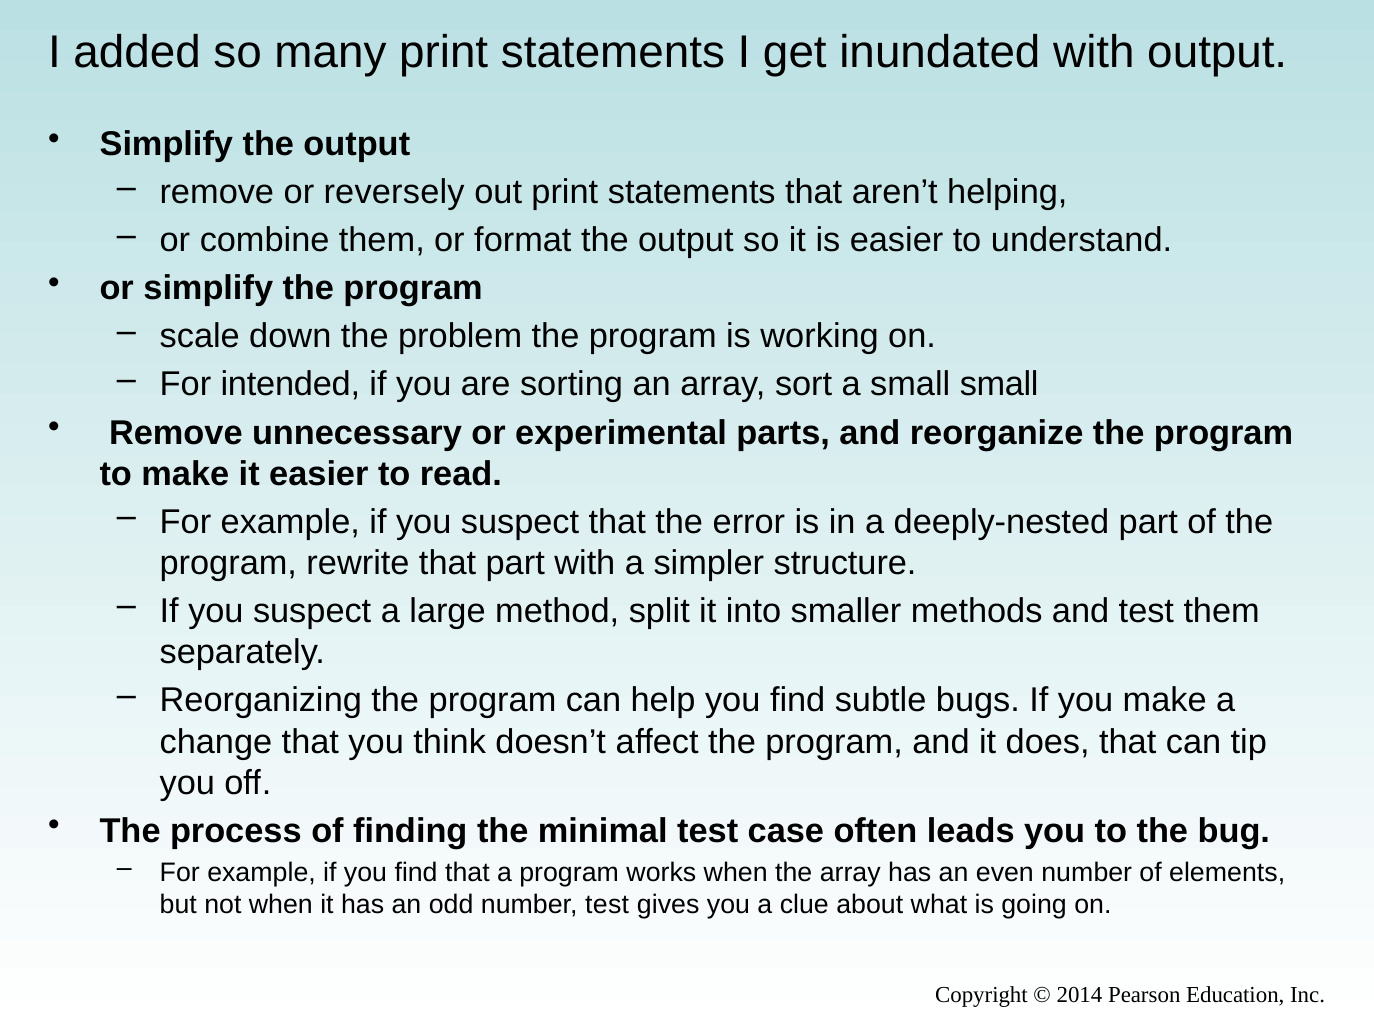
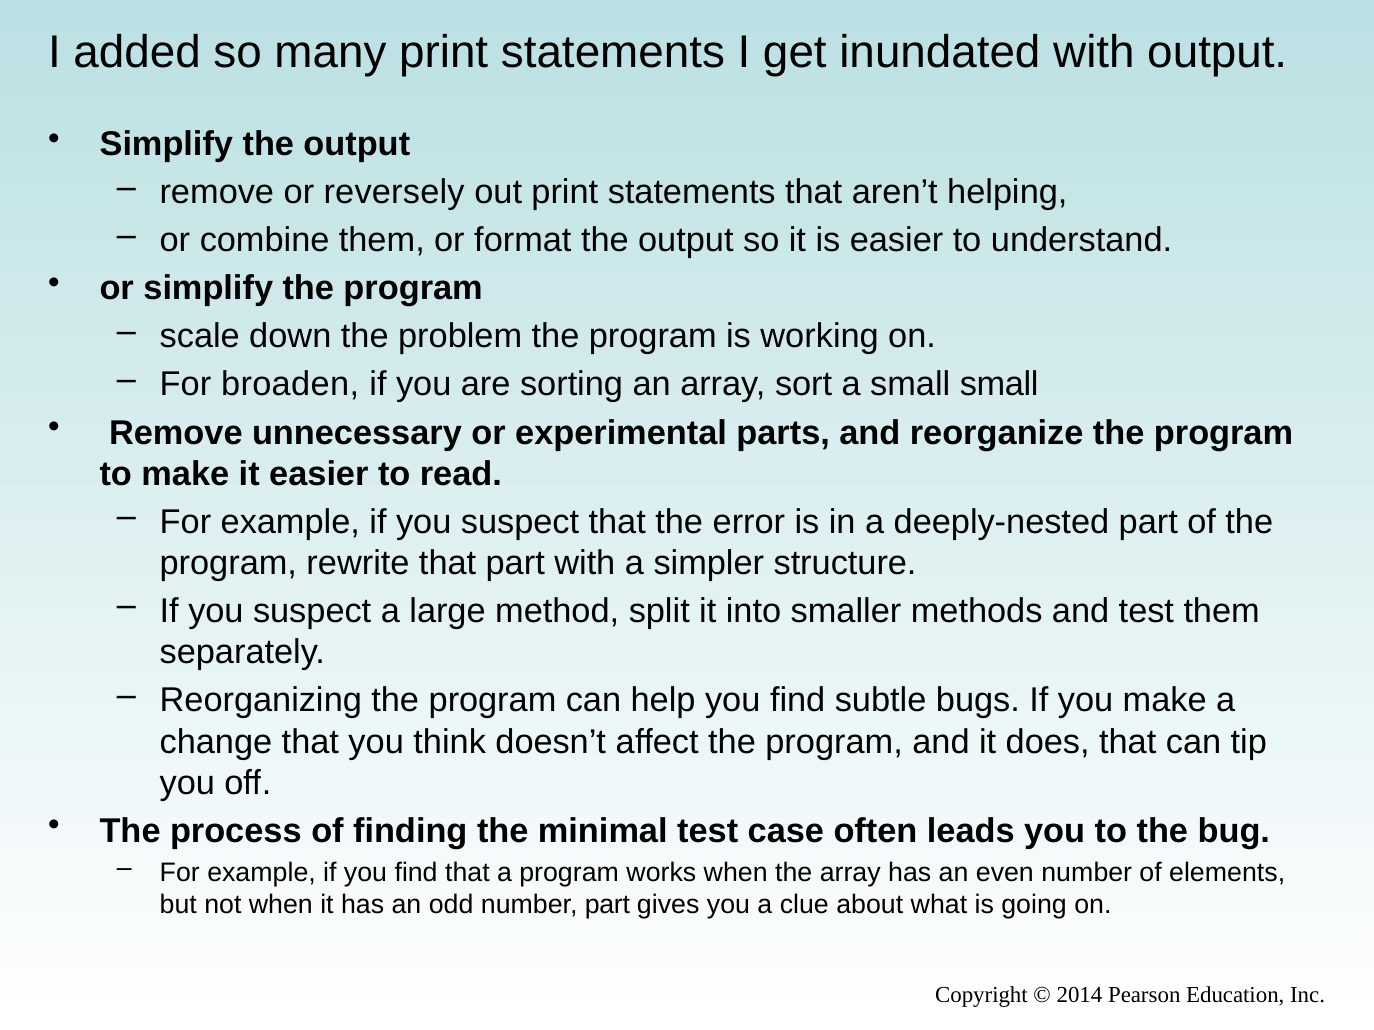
intended: intended -> broaden (290, 385)
number test: test -> part (607, 905)
